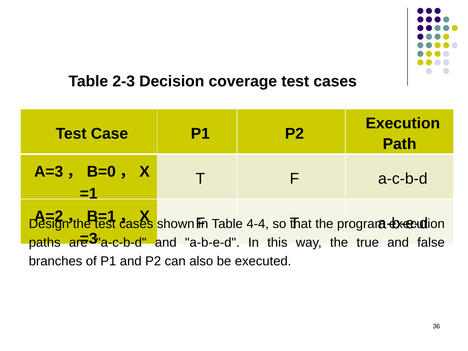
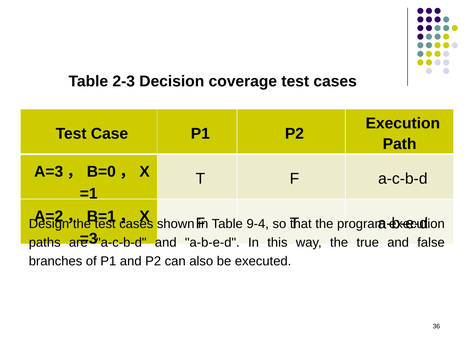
4-4: 4-4 -> 9-4 (258, 224)
